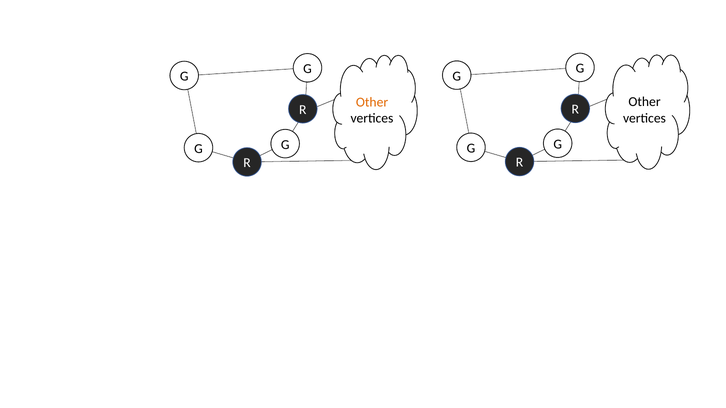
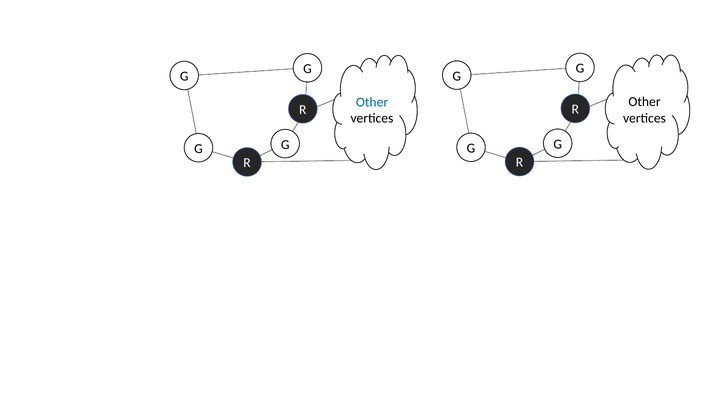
Other colour: orange -> blue (372, 102)
